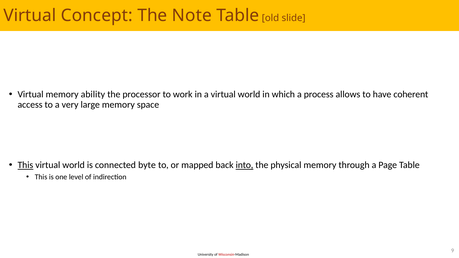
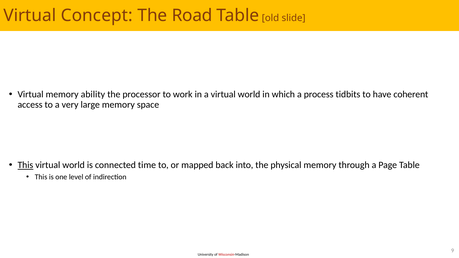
Note: Note -> Road (192, 15)
allows: allows -> tidbits (348, 94)
byte: byte -> time (147, 165)
into underline: present -> none (244, 165)
